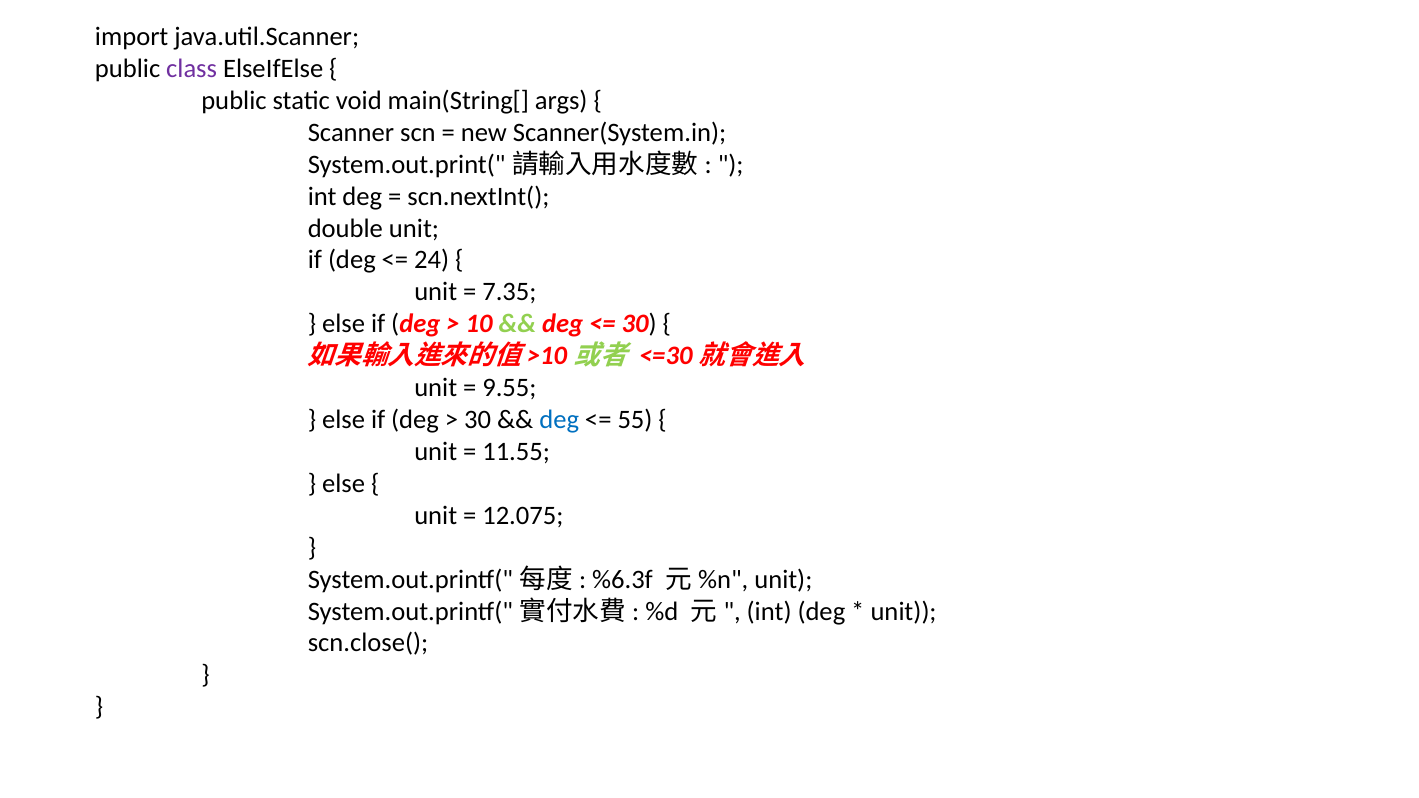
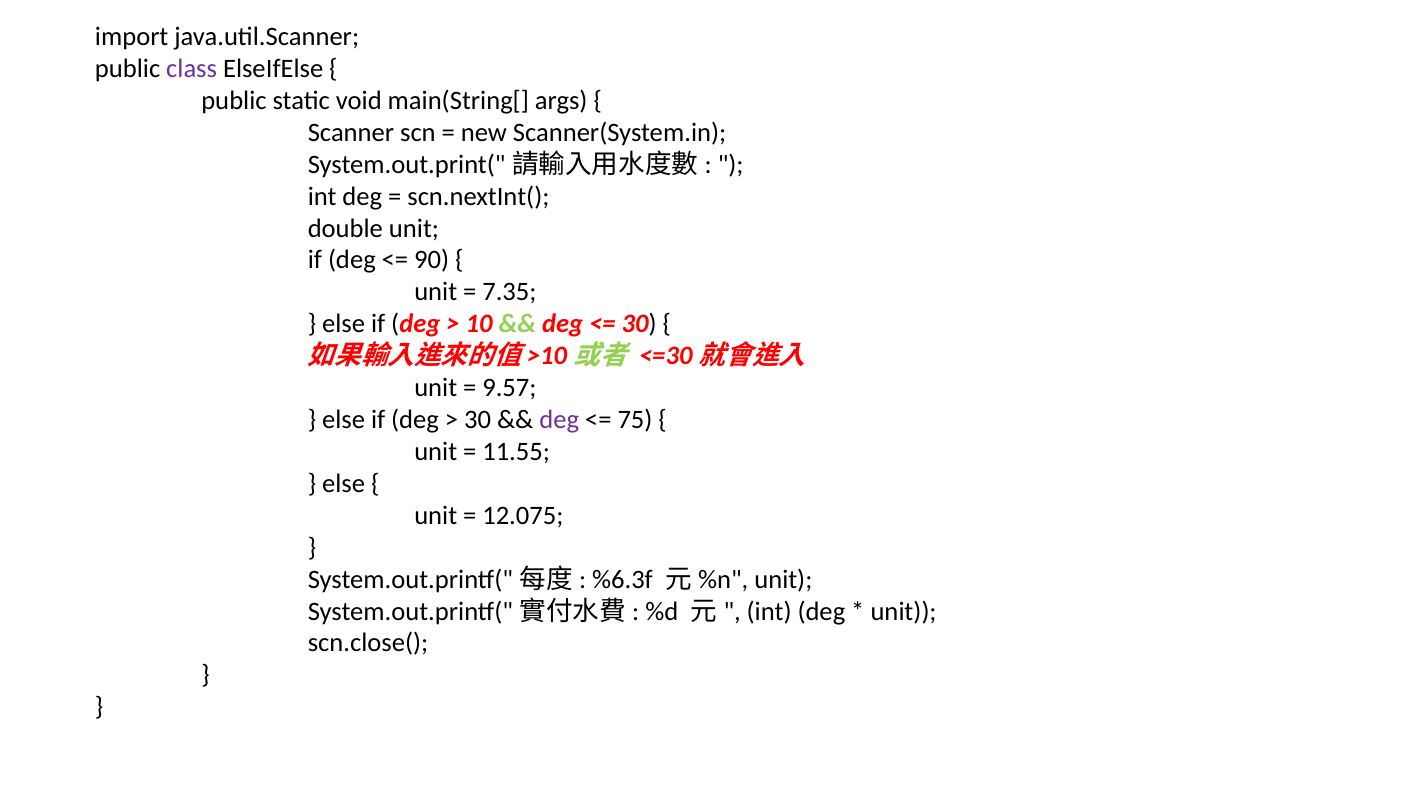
24: 24 -> 90 (432, 260)
9.55: 9.55 -> 9.57 (509, 388)
deg colour: blue -> purple (559, 420)
55: 55 -> 75 (635, 420)
